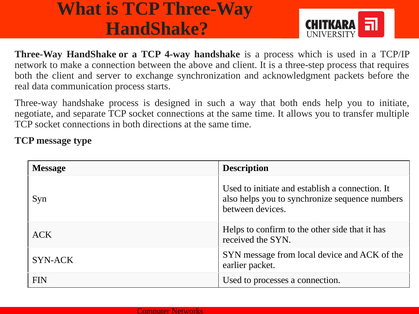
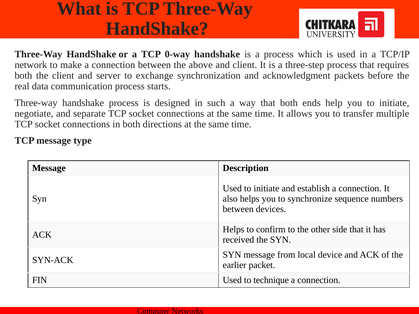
4-way: 4-way -> 0-way (177, 54)
processes: processes -> technique (271, 280)
